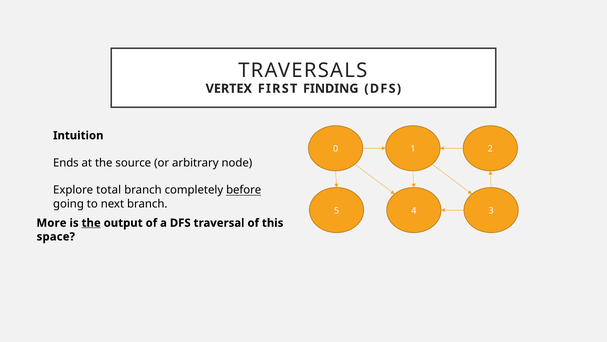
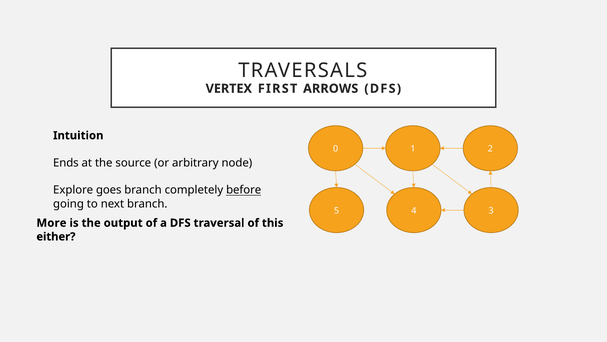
FINDING: FINDING -> ARROWS (331, 88)
total: total -> goes (109, 190)
the underline: present -> none (91, 223)
space: space -> either (56, 236)
